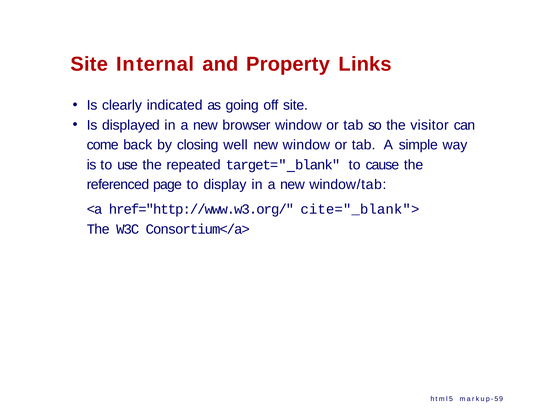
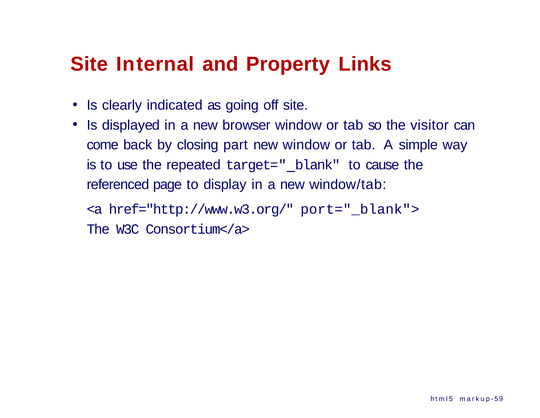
well: well -> part (235, 145)
cite="_blank">: cite="_blank"> -> port="_blank"> (360, 209)
